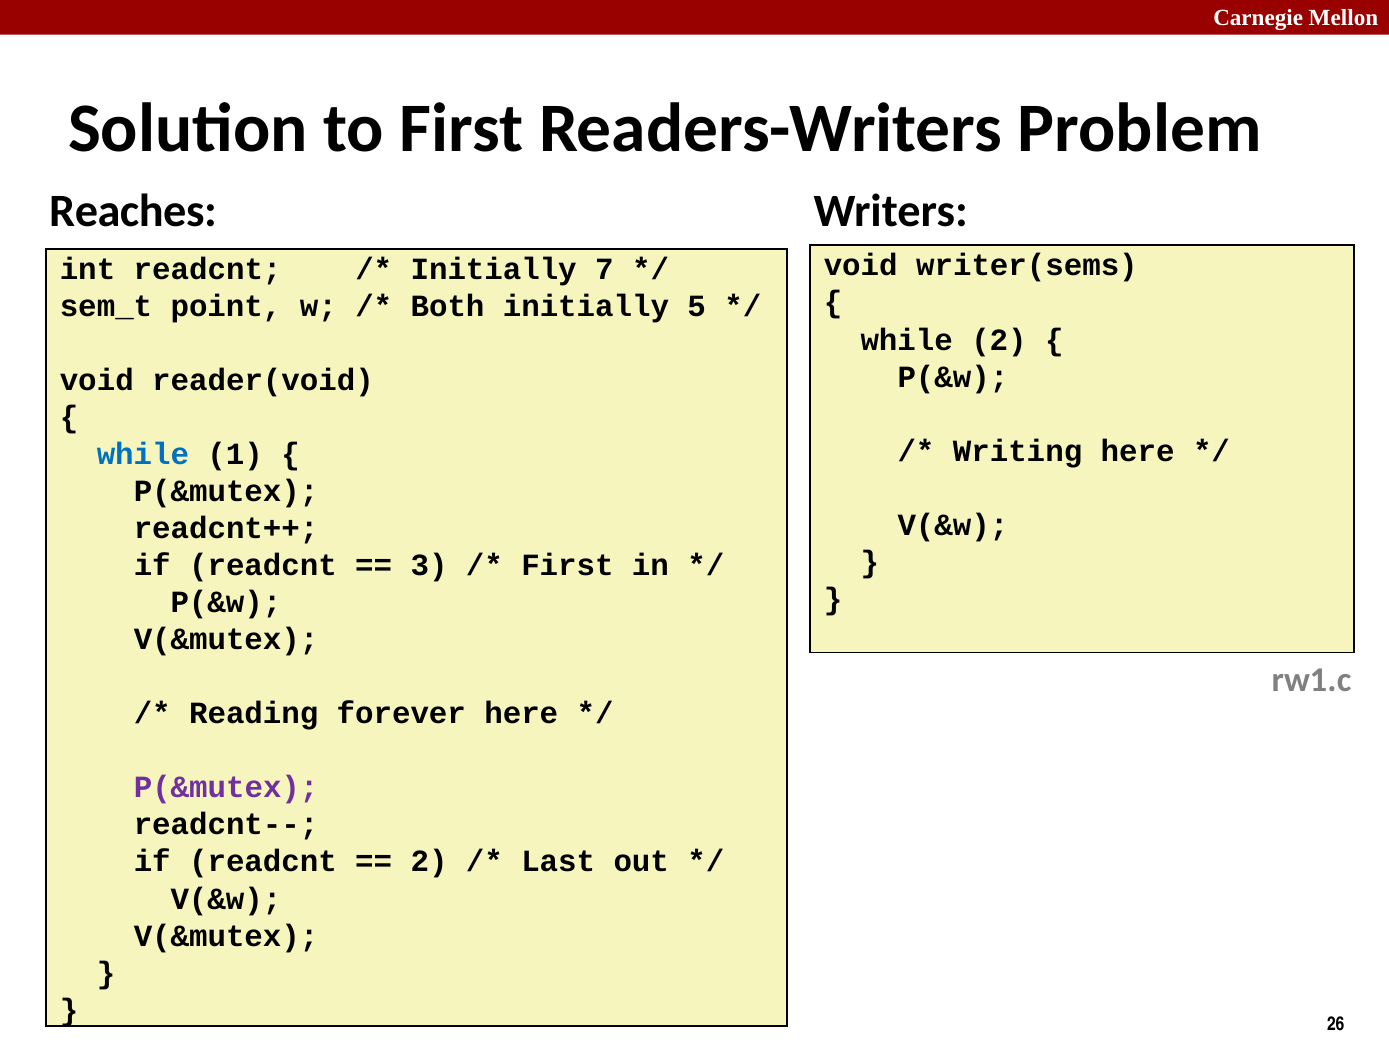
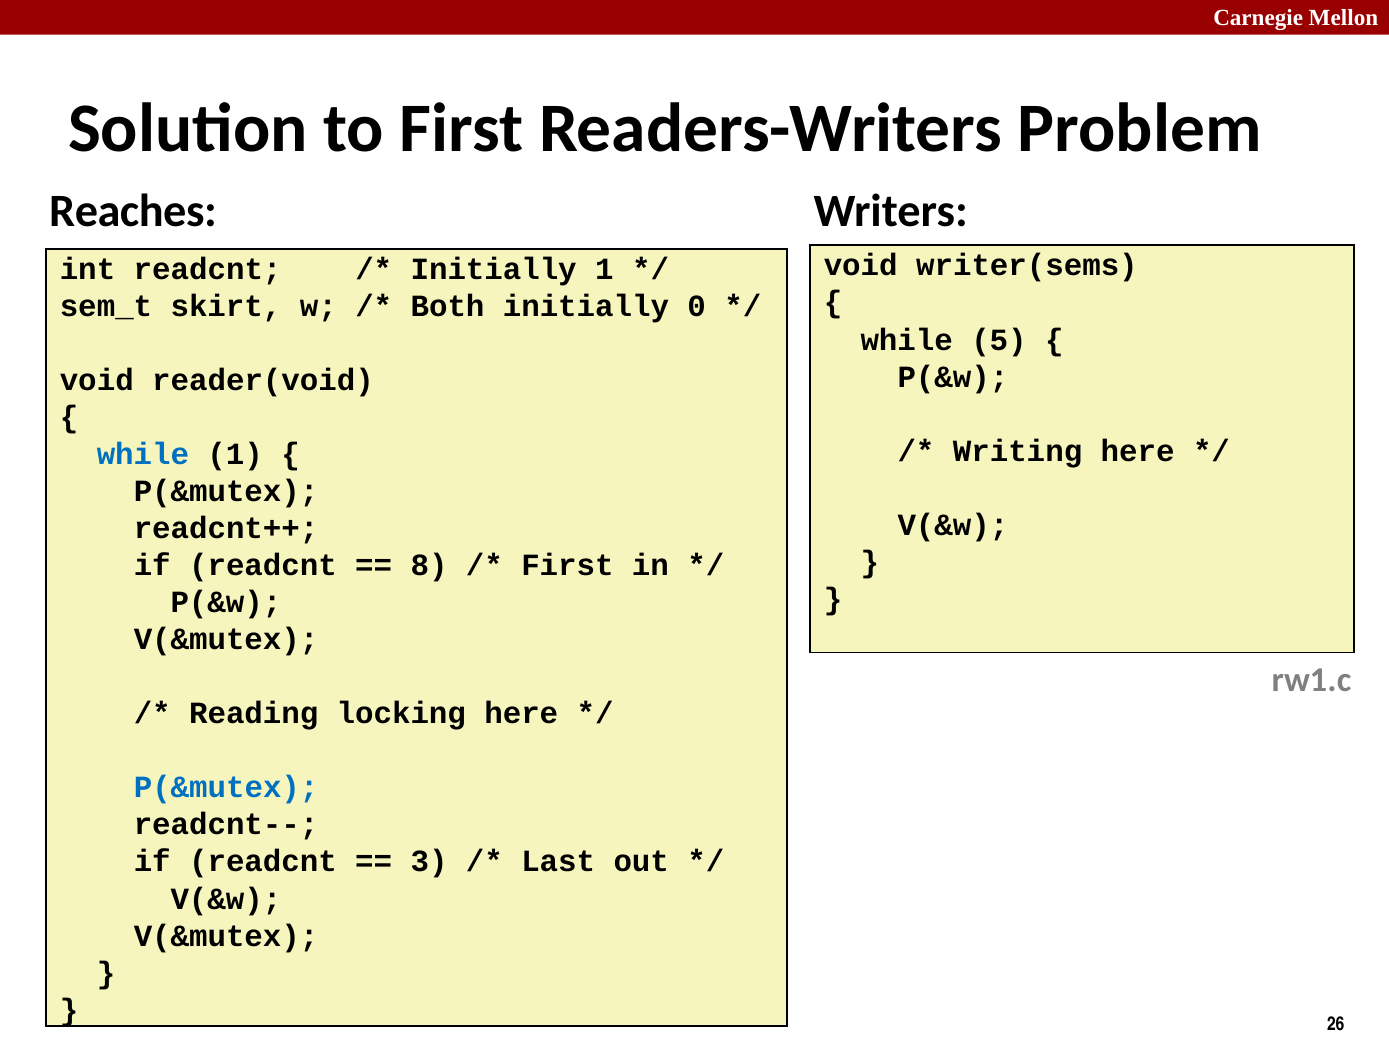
Initially 7: 7 -> 1 (604, 269)
point: point -> skirt (226, 306)
5: 5 -> 0 (697, 306)
while 2: 2 -> 5 (999, 340)
3: 3 -> 8 (429, 565)
forever: forever -> locking (401, 714)
P(&mutex colour: purple -> blue (226, 788)
2: 2 -> 3 (429, 862)
